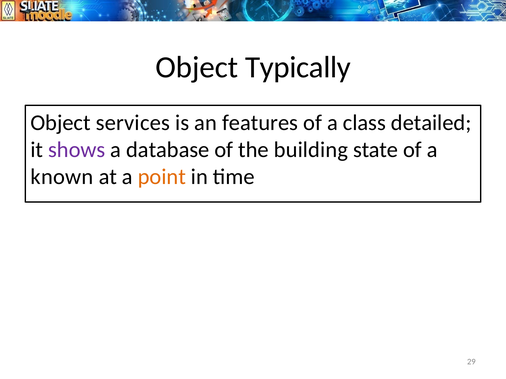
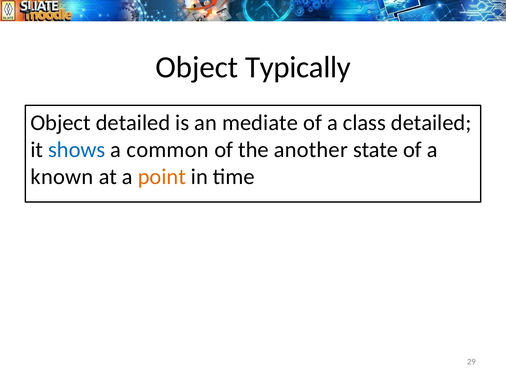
Object services: services -> detailed (133, 123)
features: features -> mediate (260, 123)
shows colour: purple -> blue (77, 150)
database: database -> common (168, 150)
building: building -> another (311, 150)
